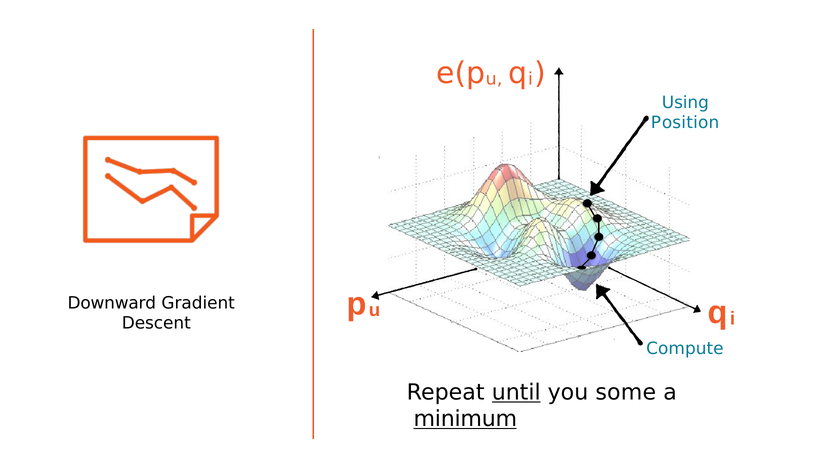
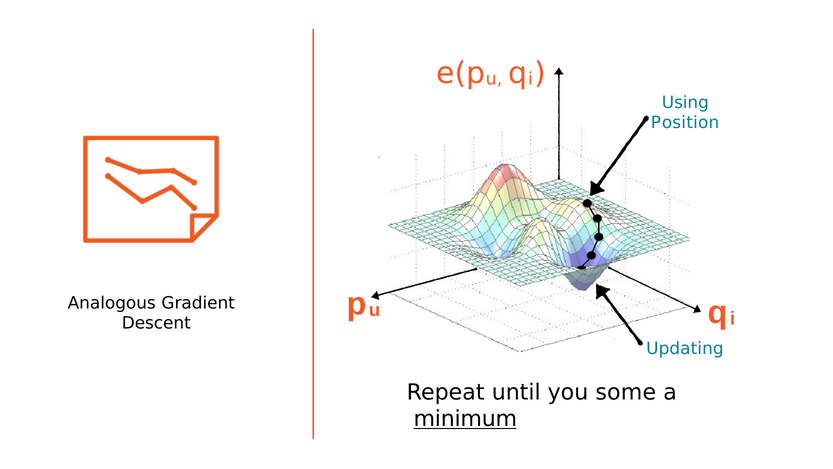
Downward: Downward -> Analogous (112, 303)
Compute: Compute -> Updating (685, 348)
until underline: present -> none (516, 392)
